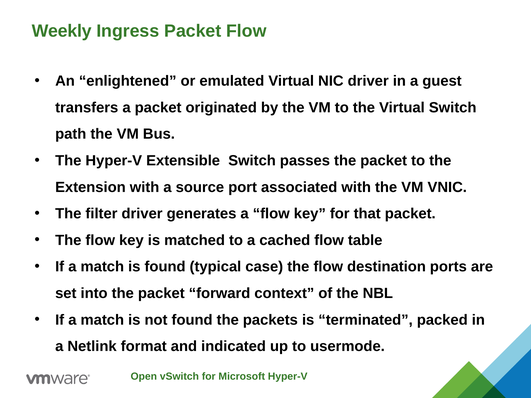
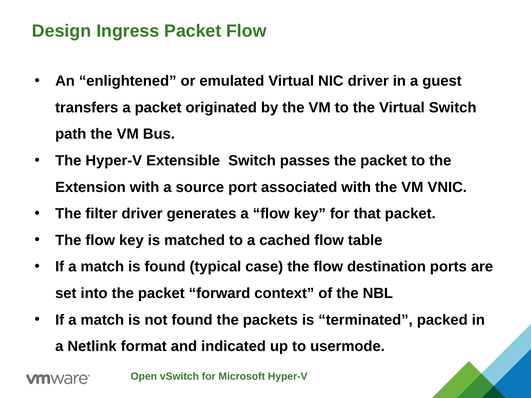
Weekly: Weekly -> Design (62, 31)
